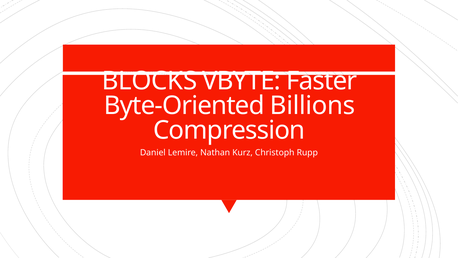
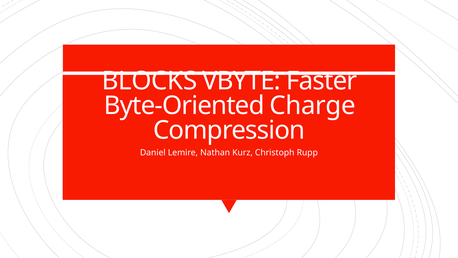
Billions: Billions -> Charge (313, 105)
